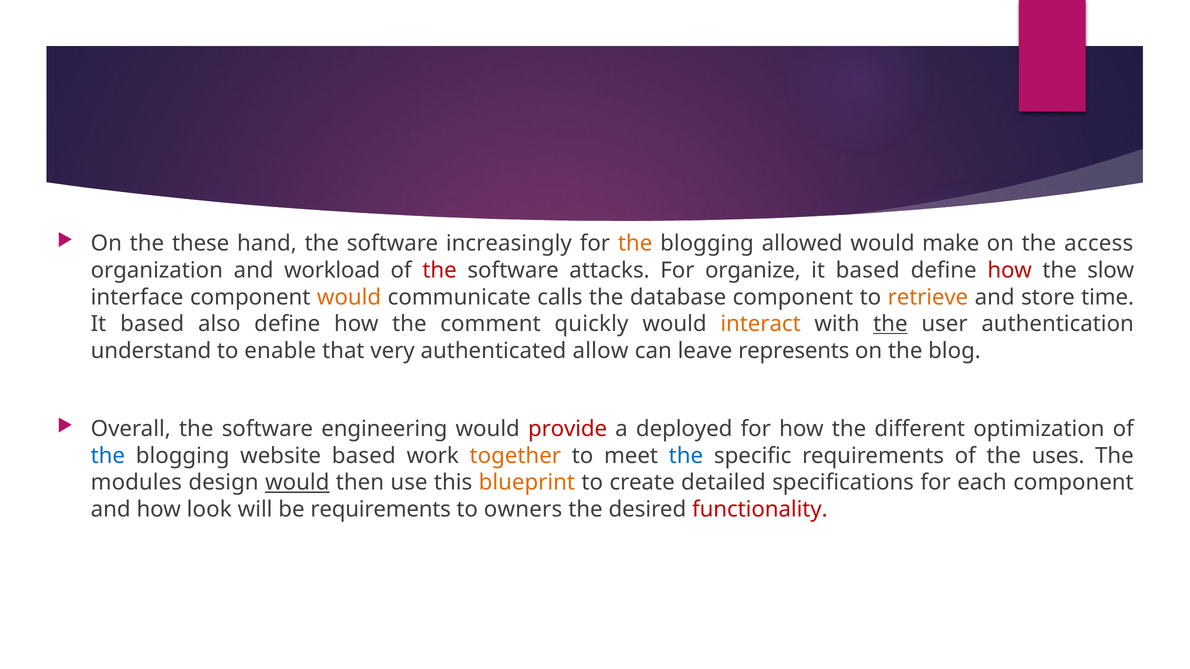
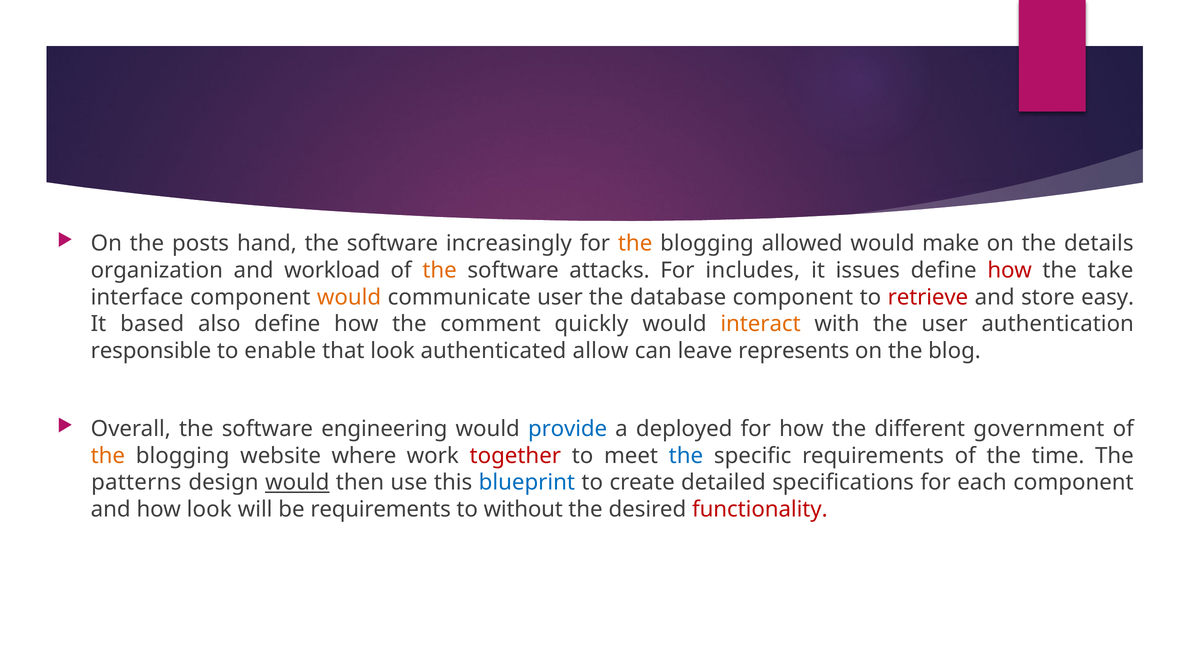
these: these -> posts (201, 244)
access: access -> details (1099, 244)
the colour: red -> orange (440, 271)
organize: organize -> includes (753, 271)
based: based -> issues (868, 271)
slow: slow -> take (1111, 271)
communicate calls: calls -> user (560, 297)
retrieve colour: orange -> red (928, 297)
time: time -> easy (1108, 297)
the underline: present -> none (890, 324)
understand: understand -> responsible (151, 351)
that very: very -> look (393, 351)
provide colour: red -> blue (568, 429)
optimization: optimization -> government (1039, 429)
the colour: blue -> orange (108, 456)
website based: based -> where (364, 456)
together colour: orange -> red (515, 456)
uses: uses -> time (1058, 456)
modules: modules -> patterns (136, 483)
blueprint colour: orange -> blue (527, 483)
owners: owners -> without (523, 510)
